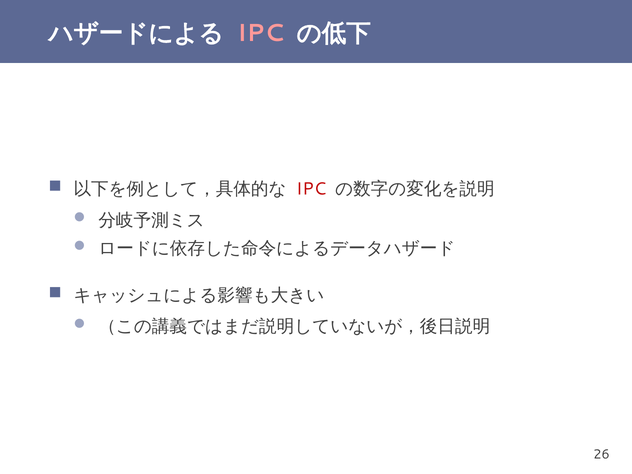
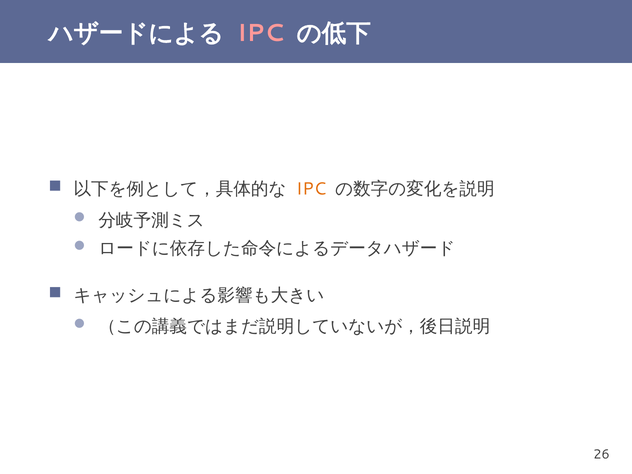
IPC colour: red -> orange (311, 189)
